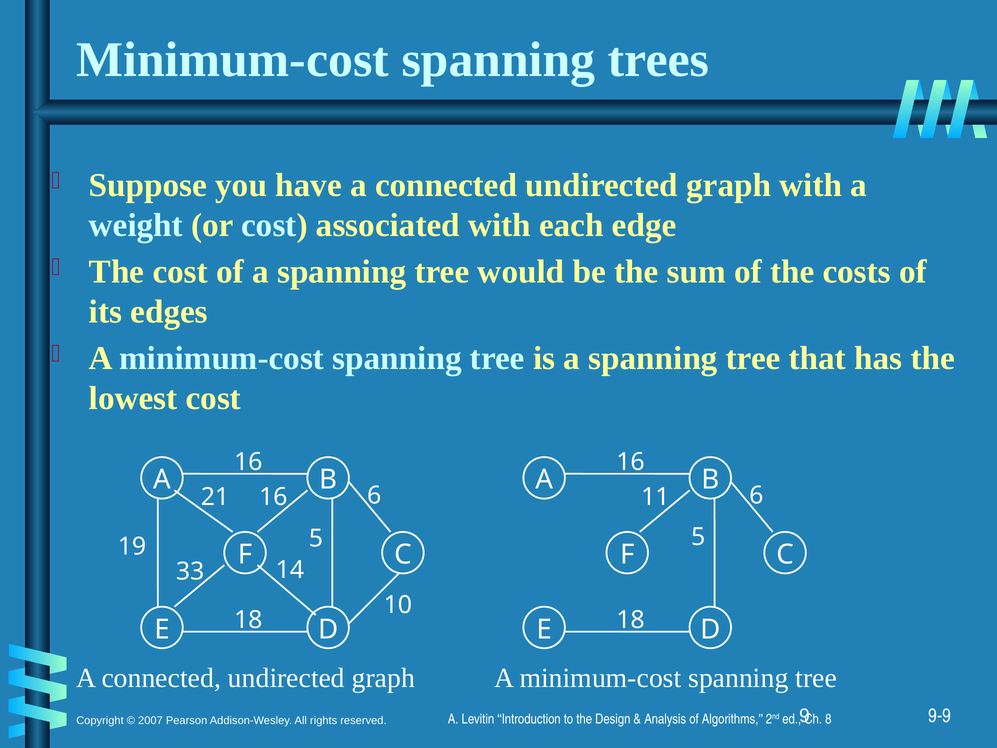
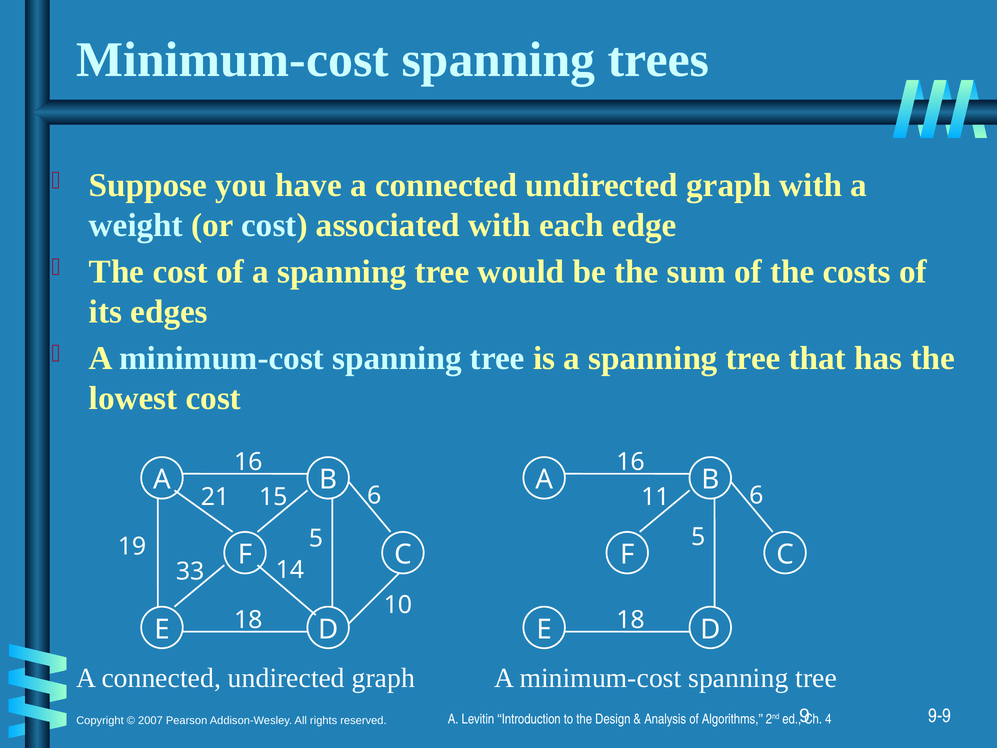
21 16: 16 -> 15 (273, 497)
8: 8 -> 4 (828, 719)
